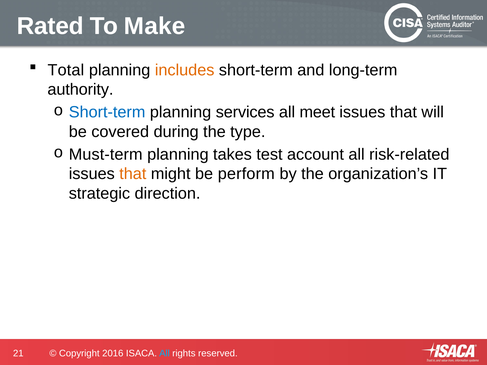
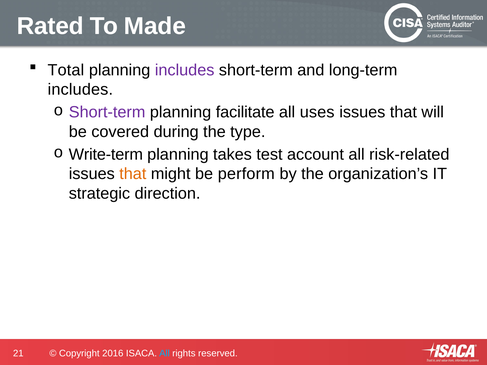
Make: Make -> Made (155, 26)
includes colour: orange -> purple (185, 70)
authority: authority -> includes (80, 90)
Short-term colour: blue -> purple (107, 112)
services: services -> facilitate (245, 112)
meet: meet -> uses (317, 112)
Must-term: Must-term -> Write-term (106, 155)
